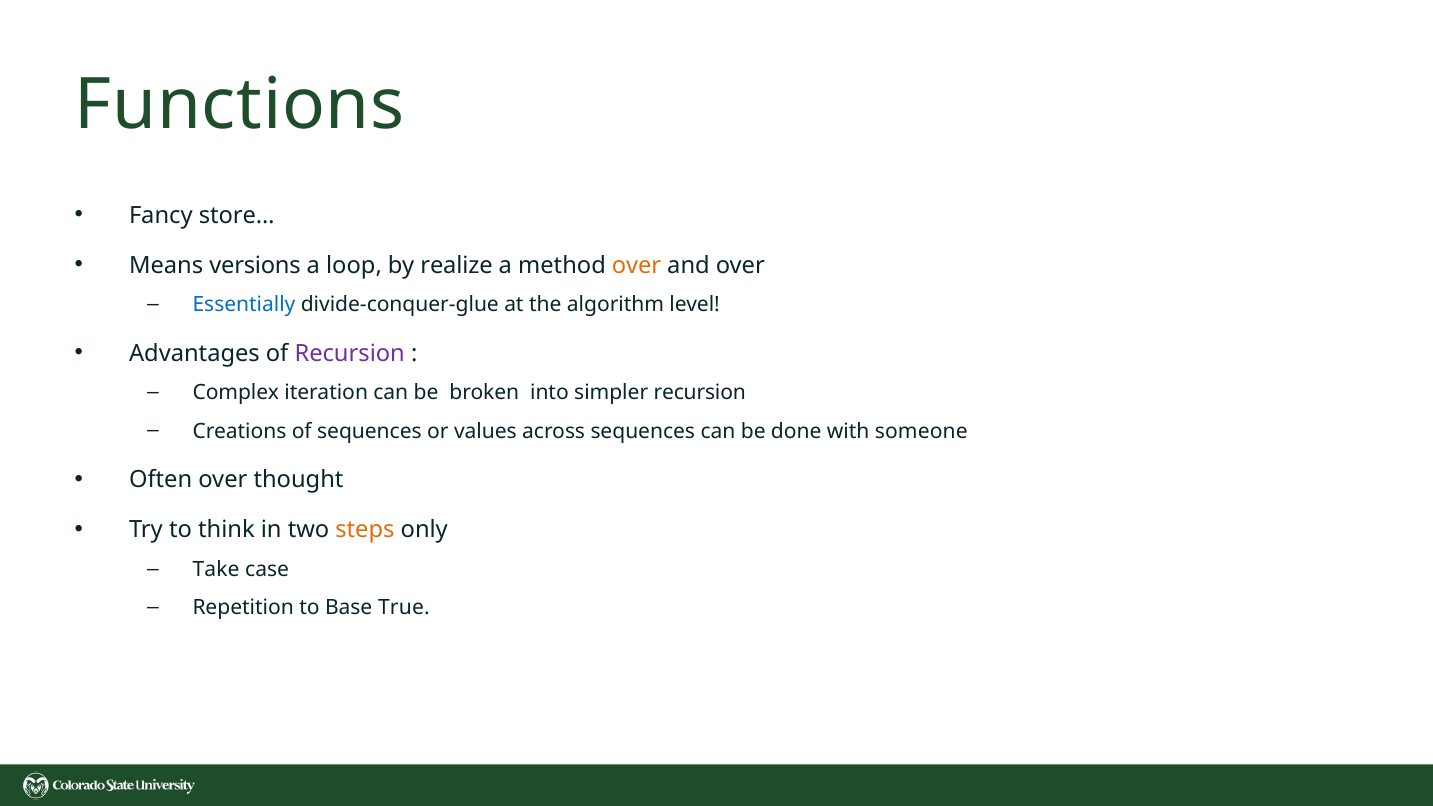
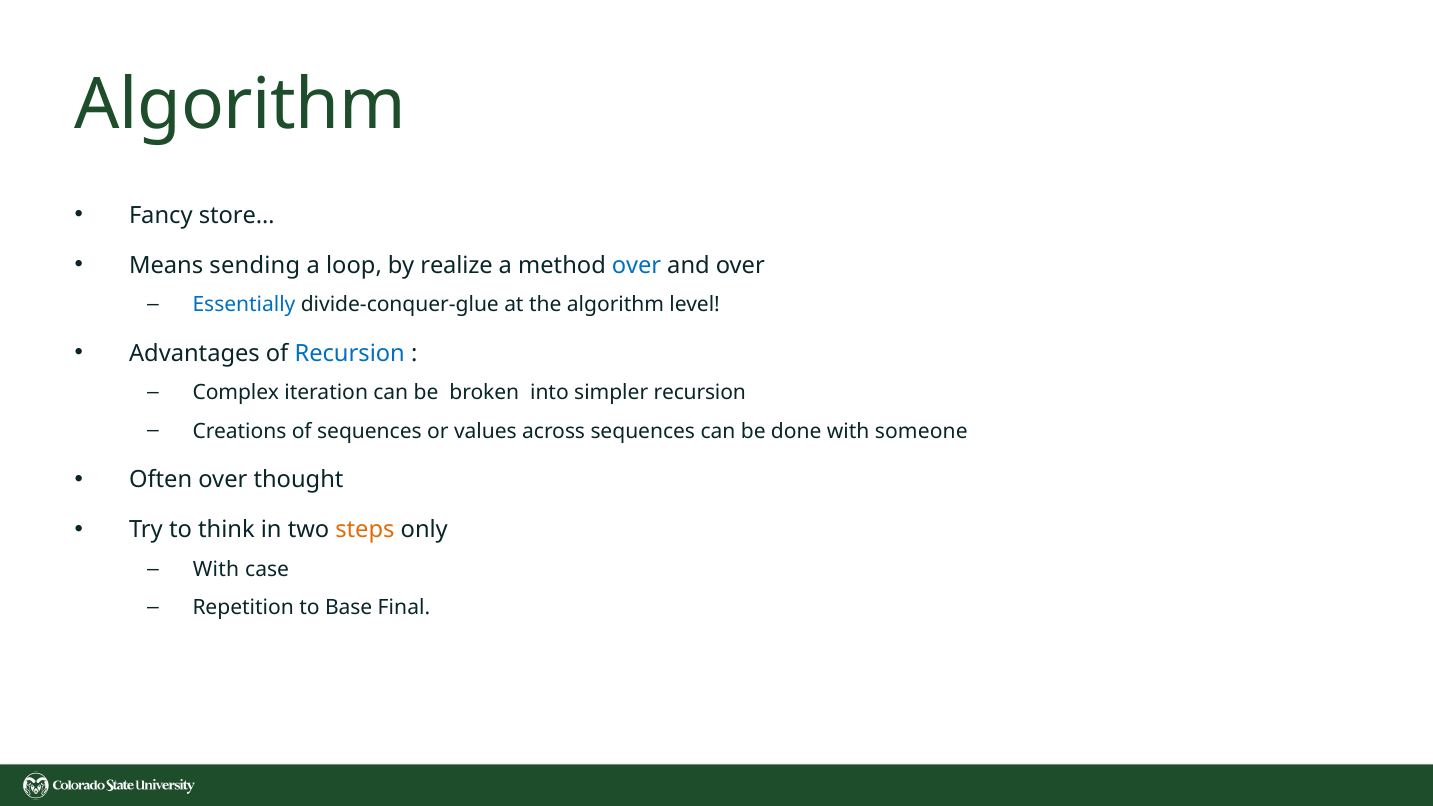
Functions: Functions -> Algorithm (240, 105)
versions: versions -> sending (255, 265)
over colour: orange -> blue (637, 265)
Recursion colour: purple -> blue (350, 353)
Take: Take -> With (216, 569)
True: True -> Final (404, 608)
